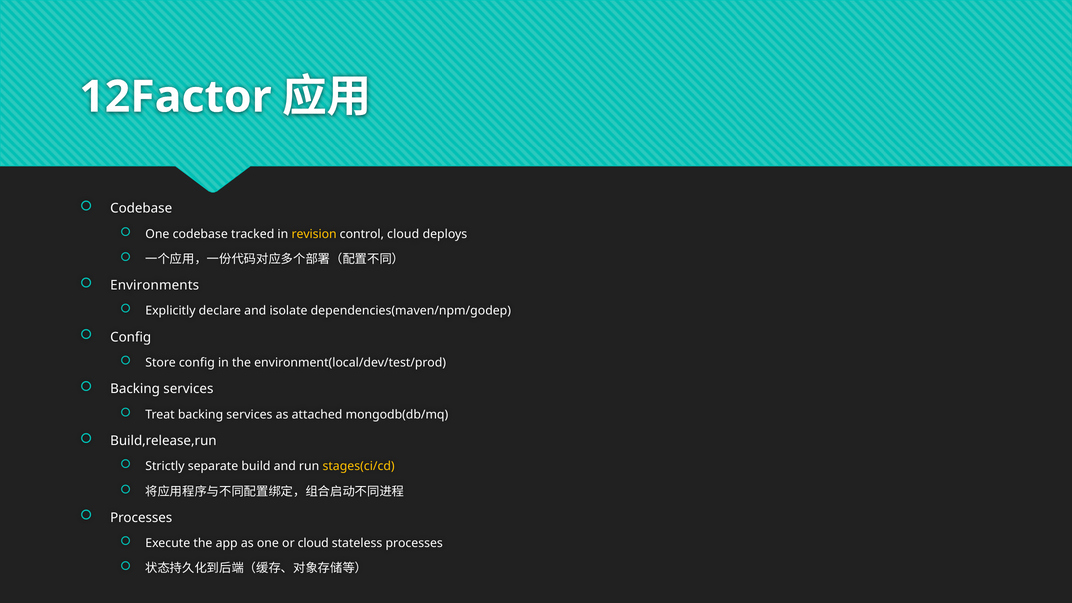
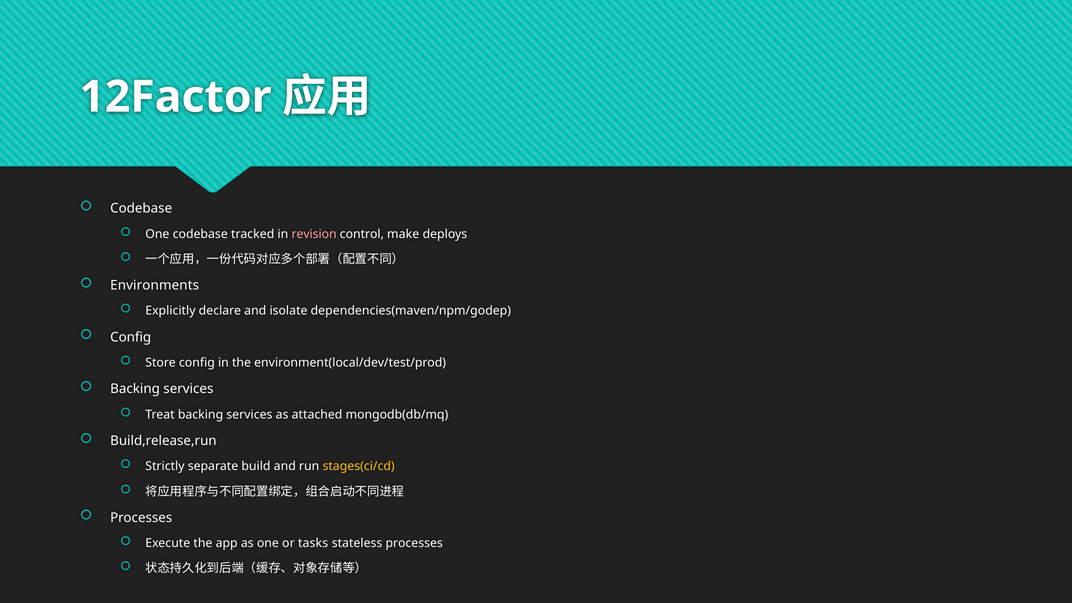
revision colour: yellow -> pink (314, 234)
control cloud: cloud -> make (403, 234)
or cloud: cloud -> tasks (313, 543)
